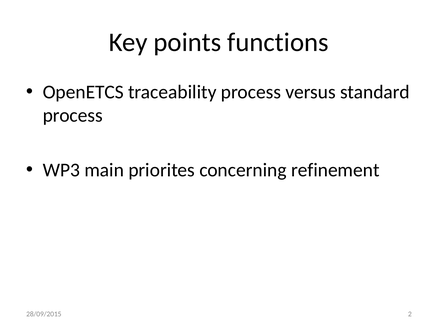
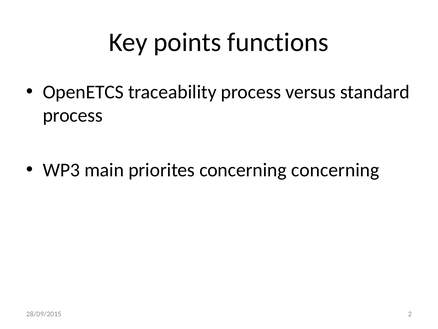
concerning refinement: refinement -> concerning (335, 170)
